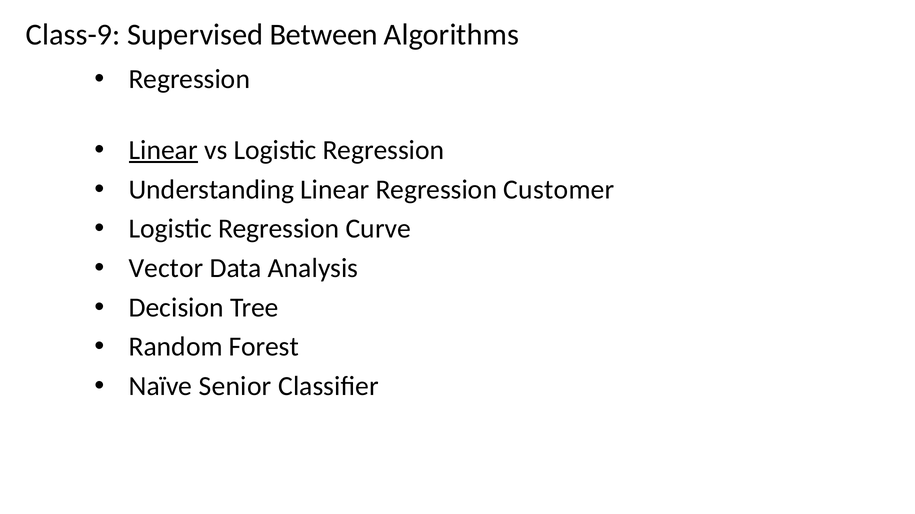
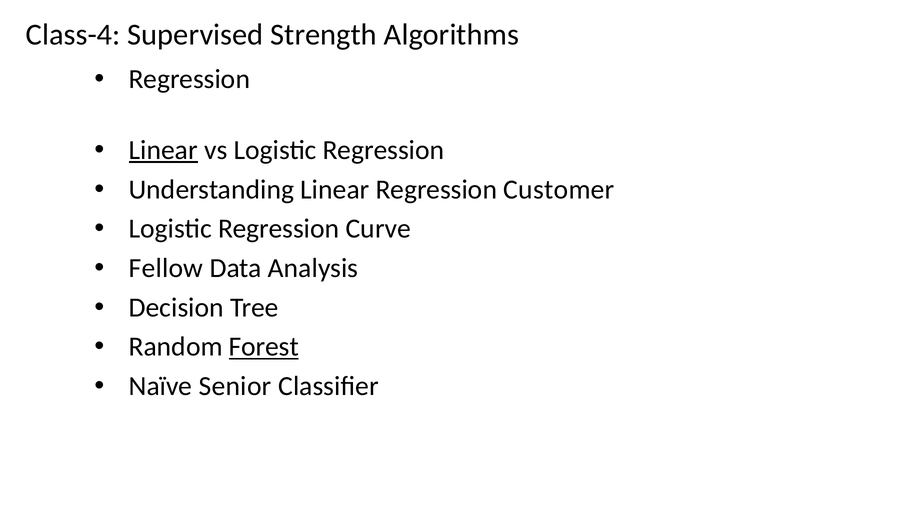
Class-9: Class-9 -> Class-4 (73, 35)
Between: Between -> Strength (324, 35)
Vector: Vector -> Fellow (166, 268)
Forest underline: none -> present (264, 347)
